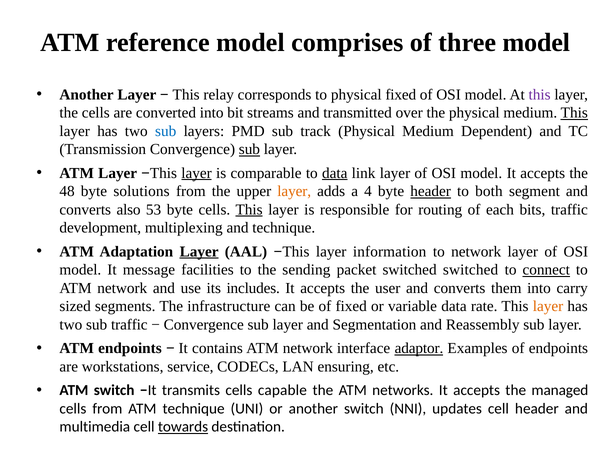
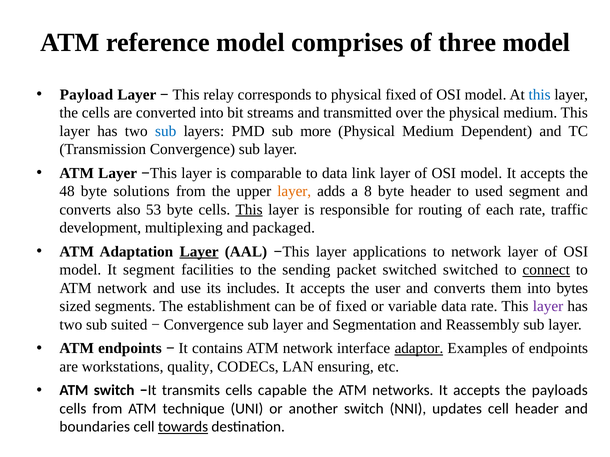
Another: Another -> Payload (86, 95)
this colour: purple -> blue (540, 95)
This underline: present -> none (574, 113)
track: track -> more (316, 131)
sub underline: present -> none (249, 150)
layer underline: present -> none (197, 173)
data underline: present -> none (335, 173)
4: 4 -> 8 (368, 192)
header underline: present -> none (431, 192)
both: both -> used (489, 192)
each bits: bits -> rate (532, 210)
and technique: technique -> packaged (284, 228)
information: information -> applications (390, 252)
It message: message -> segment (149, 270)
carry: carry -> bytes (572, 288)
infrastructure: infrastructure -> establishment (229, 307)
layer colour: orange -> purple (548, 307)
sub traffic: traffic -> suited (129, 325)
service: service -> quality (190, 367)
managed: managed -> payloads (560, 391)
multimedia: multimedia -> boundaries (95, 427)
